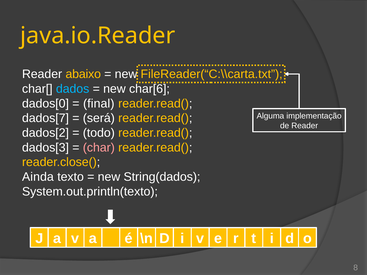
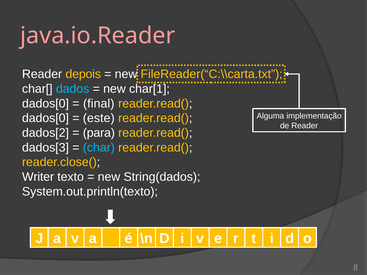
java.io.Reader colour: yellow -> pink (98, 36)
abaixo: abaixo -> depois (83, 74)
char[6: char[6 -> char[1 (149, 89)
dados[7: dados[7 -> dados[0 (45, 118)
será: será -> este (99, 118)
todo: todo -> para (99, 133)
char colour: pink -> light blue (99, 148)
Ainda: Ainda -> Writer (38, 177)
